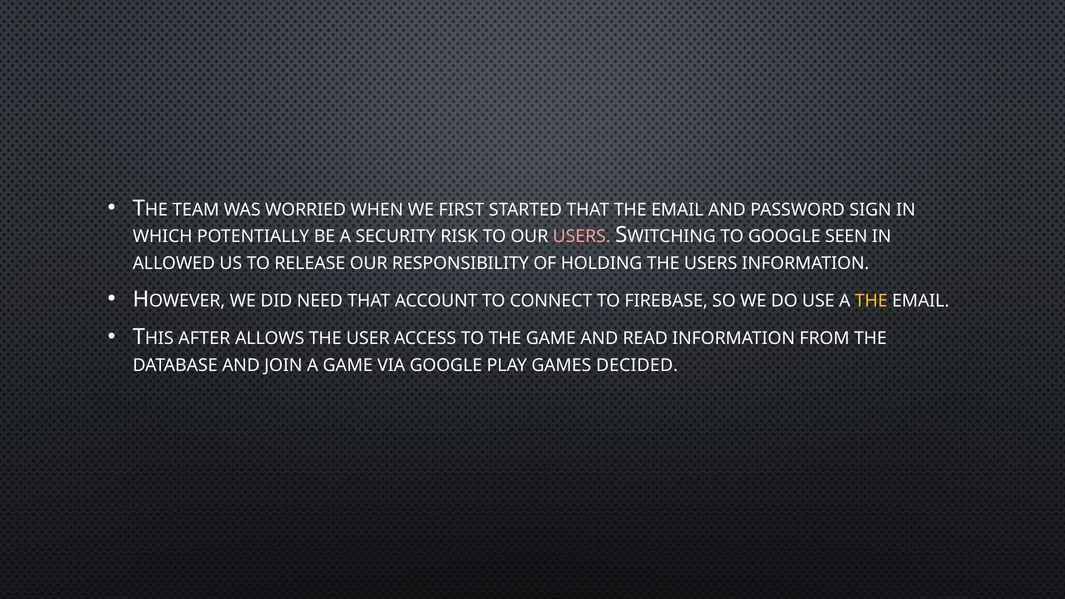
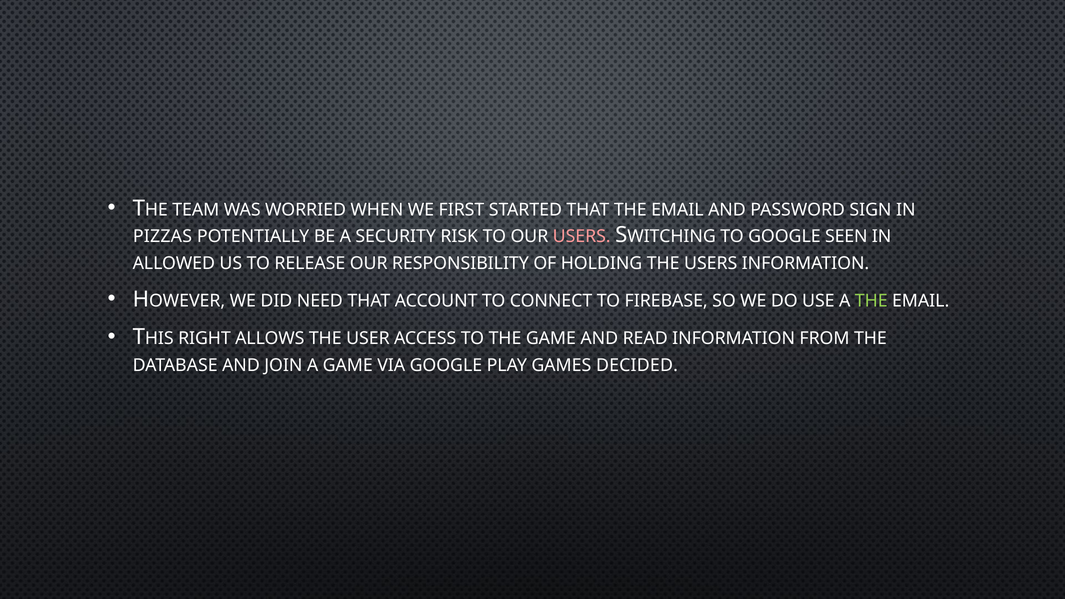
WHICH: WHICH -> PIZZAS (162, 237)
THE colour: yellow -> light green (871, 301)
AFTER: AFTER -> RIGHT (204, 339)
